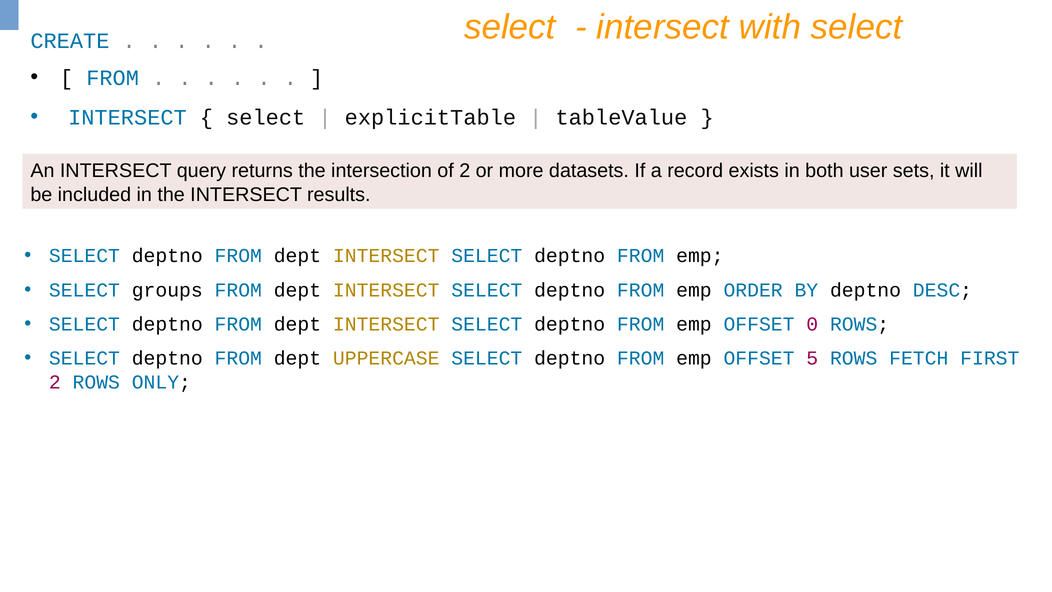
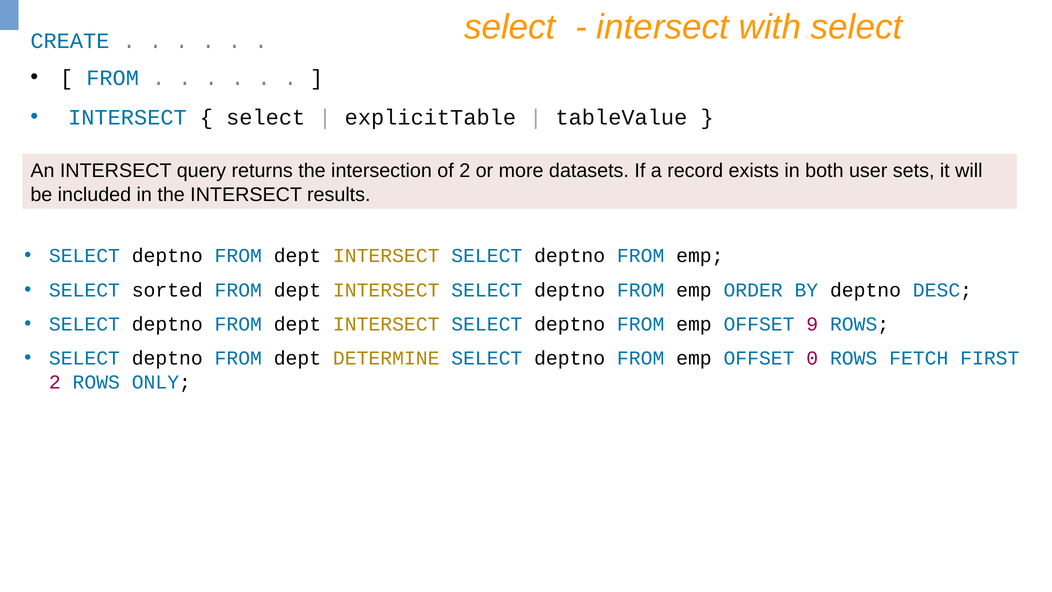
groups: groups -> sorted (167, 290)
0: 0 -> 9 (812, 324)
UPPERCASE: UPPERCASE -> DETERMINE (386, 358)
5: 5 -> 0 (812, 358)
